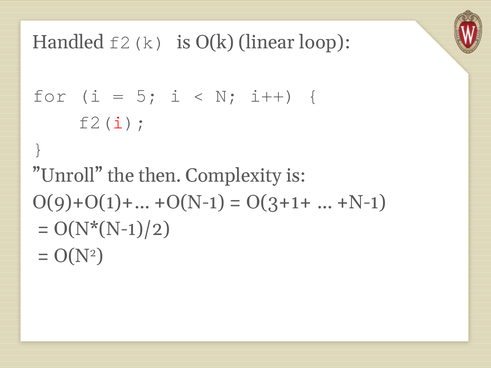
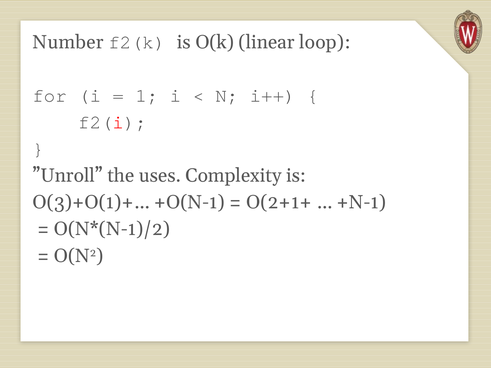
Handled: Handled -> Number (68, 42)
5: 5 -> 1 (147, 96)
then: then -> uses (160, 176)
O(9)+O(1)+…: O(9)+O(1)+… -> O(3)+O(1)+… (91, 202)
O(3+1+: O(3+1+ -> O(2+1+ (279, 202)
